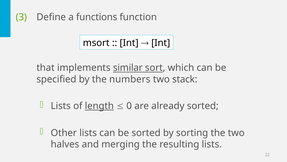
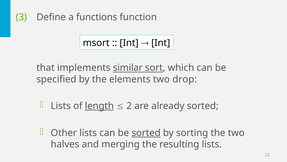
numbers: numbers -> elements (130, 79)
stack: stack -> drop (185, 79)
0: 0 -> 2 (129, 106)
sorted underline: none -> present (146, 132)
